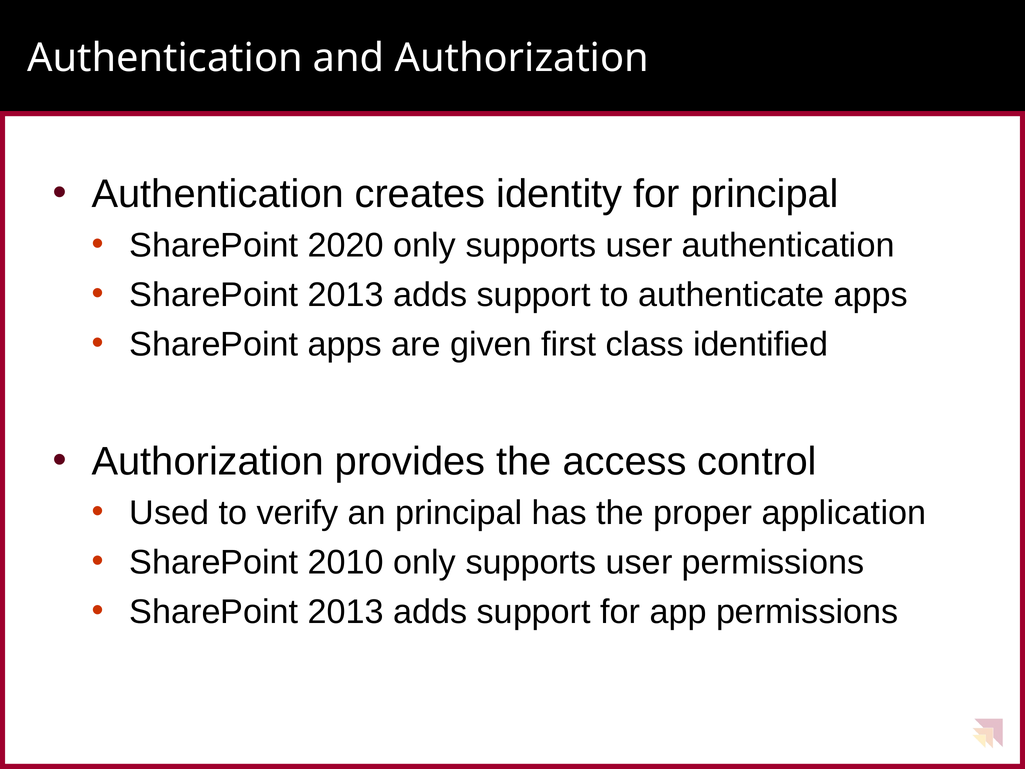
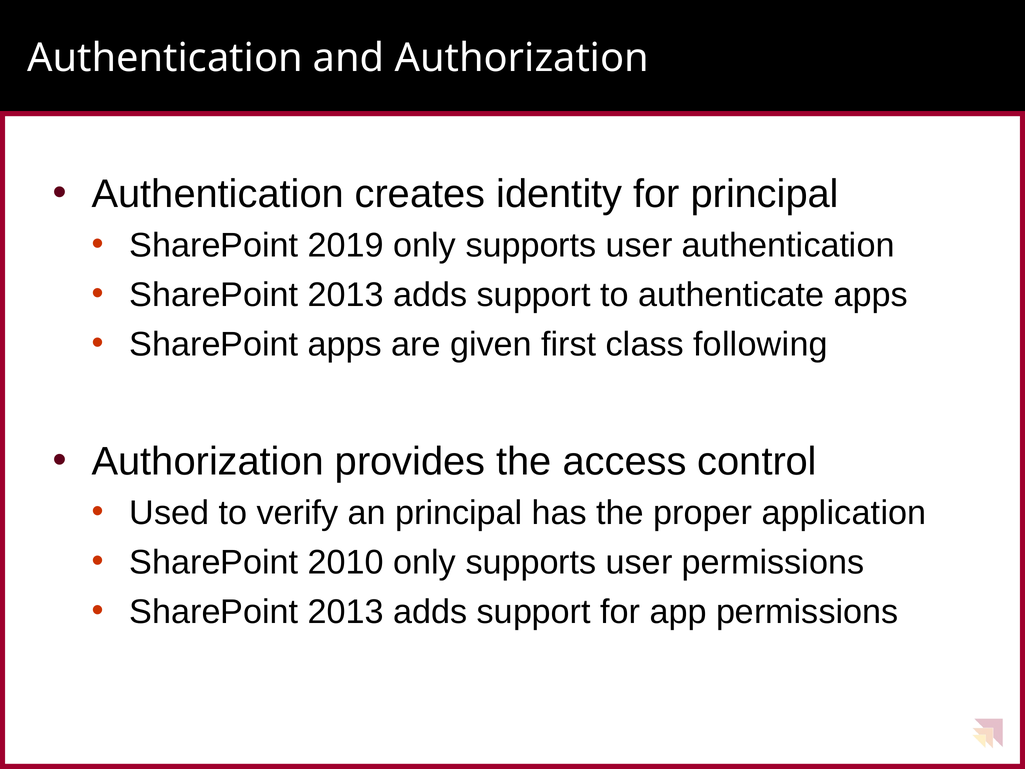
2020: 2020 -> 2019 (346, 245)
identified: identified -> following (761, 344)
